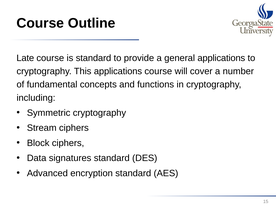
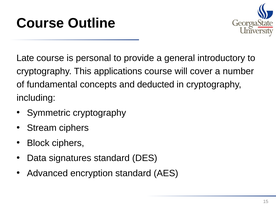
is standard: standard -> personal (93, 58)
general applications: applications -> introductory (221, 58)
functions: functions -> deducted (156, 85)
